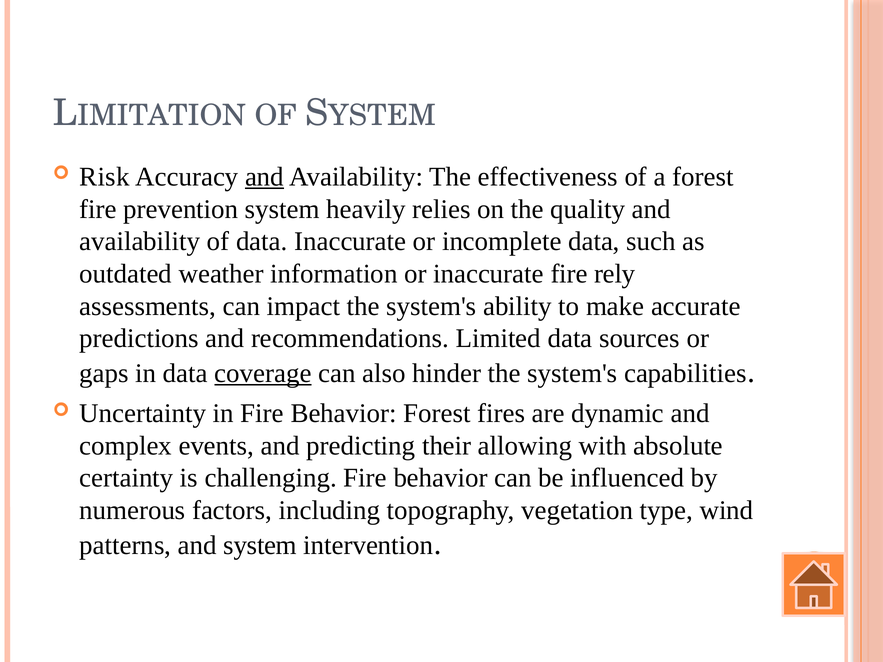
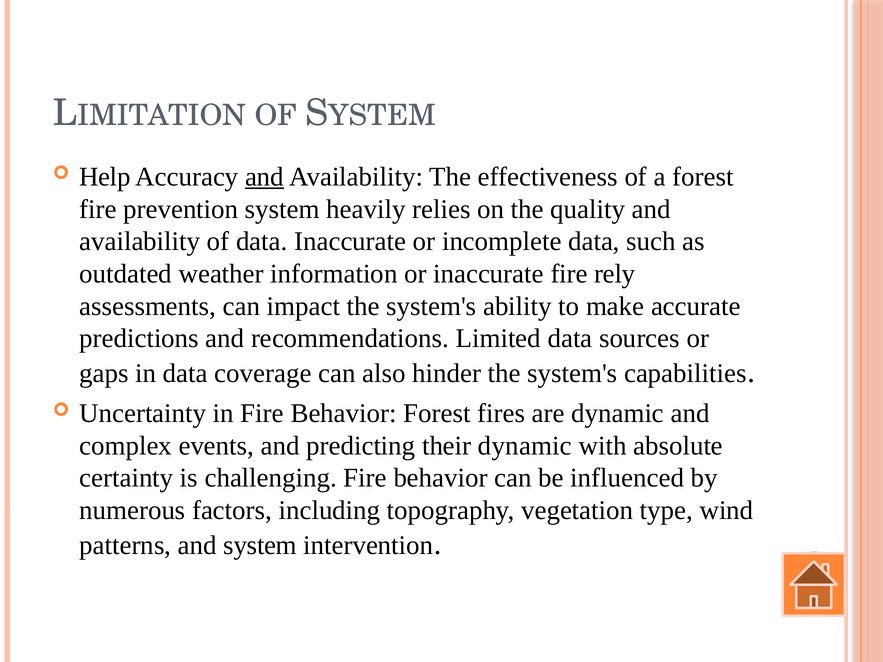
Risk: Risk -> Help (105, 177)
coverage underline: present -> none (263, 373)
their allowing: allowing -> dynamic (525, 446)
